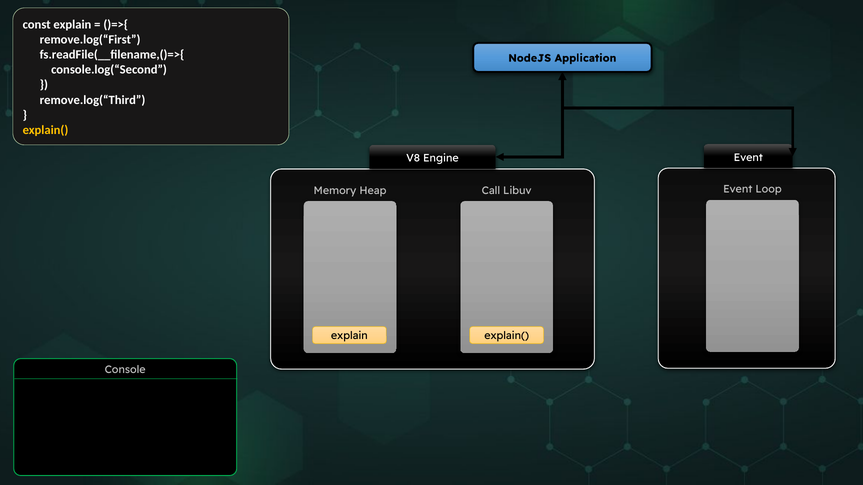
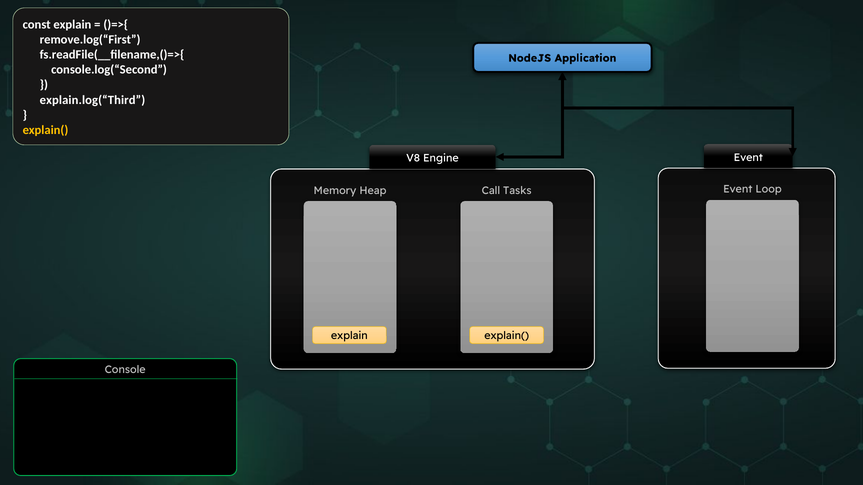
remove.log(“Third: remove.log(“Third -> explain.log(“Third (92, 100)
Libuv: Libuv -> Tasks (517, 191)
